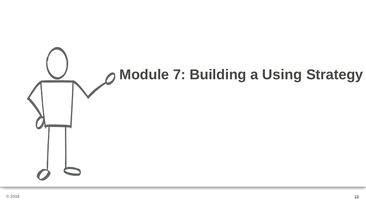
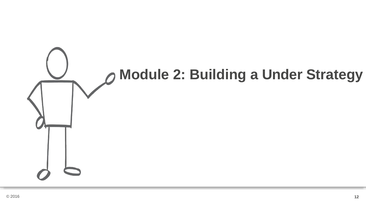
7: 7 -> 2 (179, 75)
Using: Using -> Under (282, 75)
